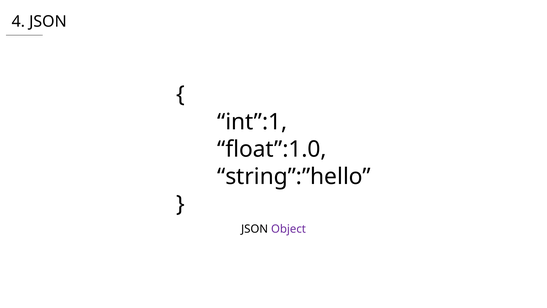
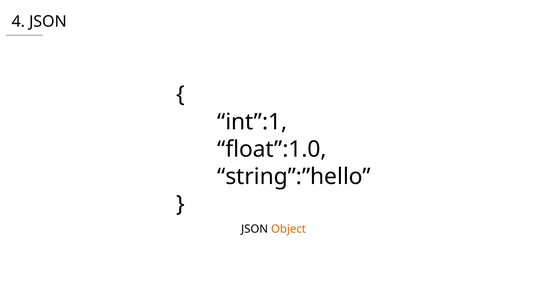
Object colour: purple -> orange (288, 229)
